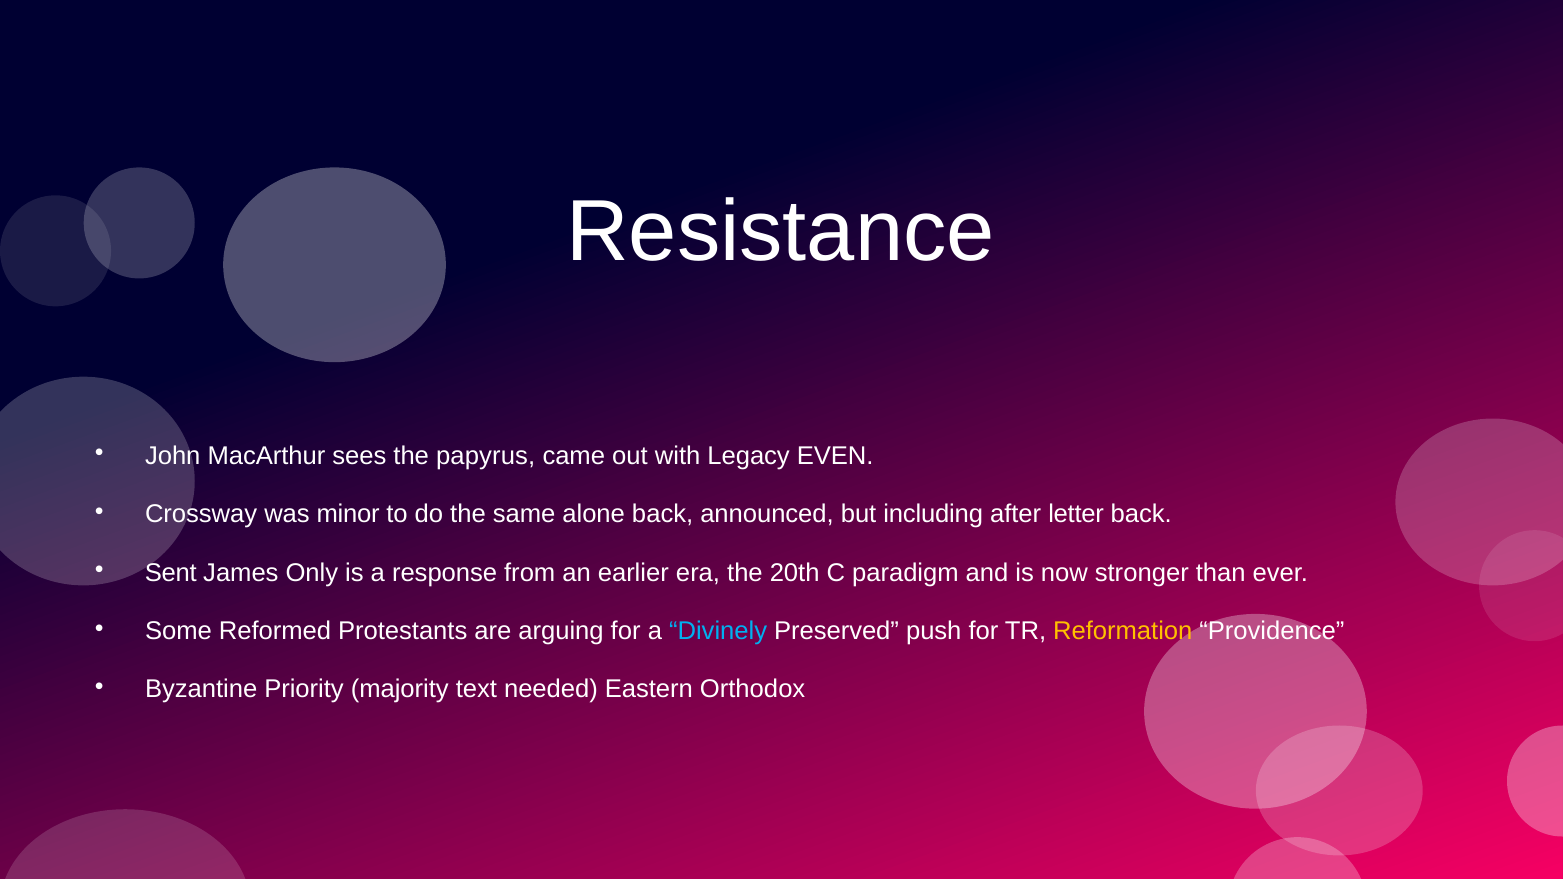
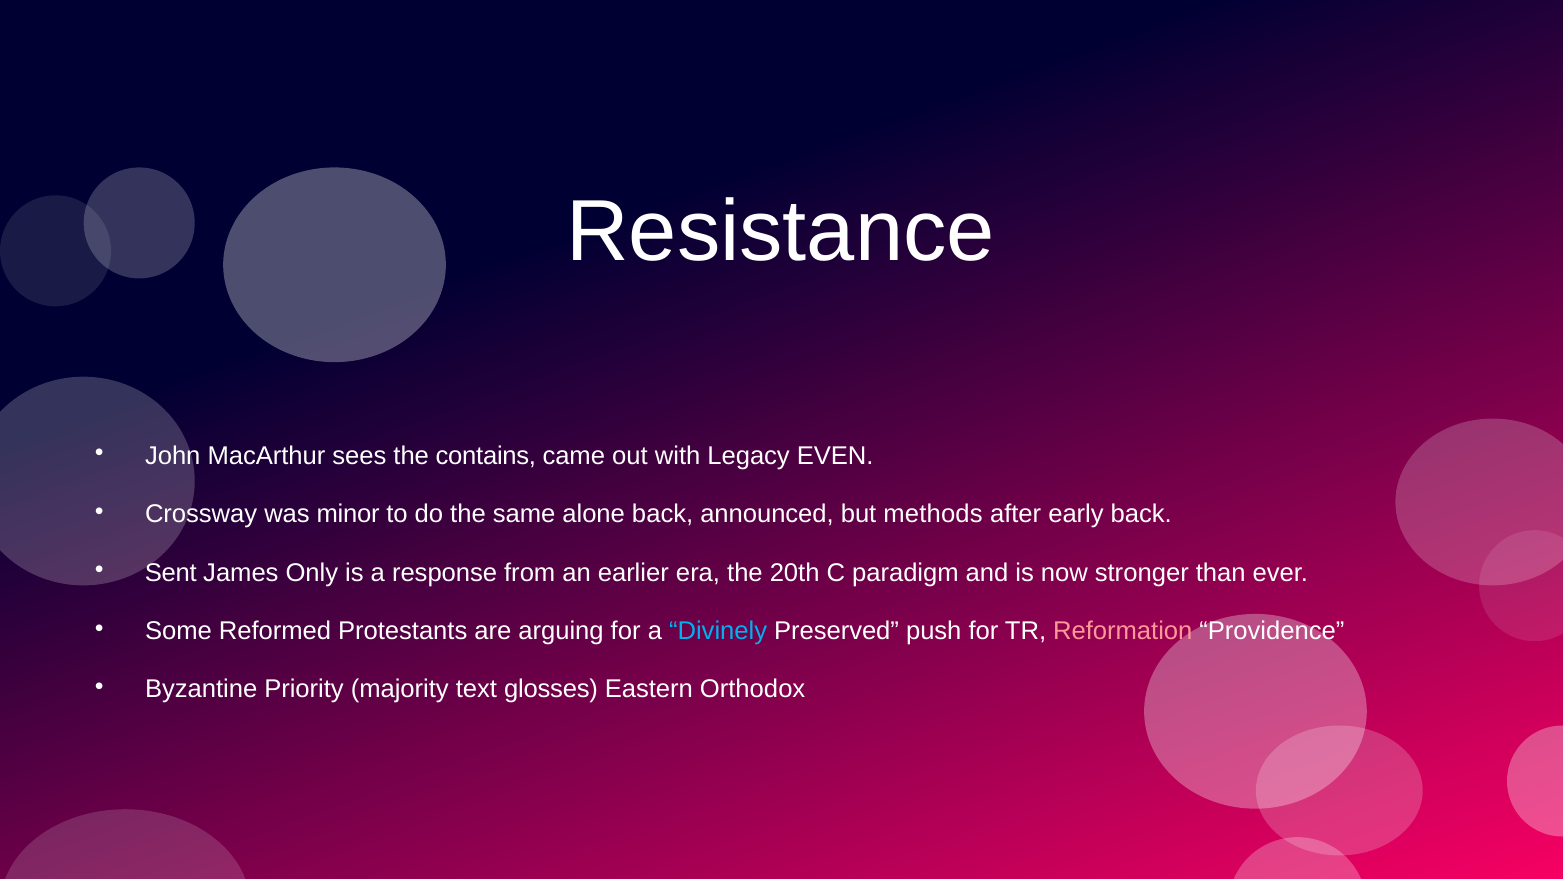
papyrus: papyrus -> contains (486, 456)
including: including -> methods (933, 514)
letter: letter -> early (1076, 514)
Reformation colour: yellow -> pink (1123, 631)
needed: needed -> glosses (551, 690)
